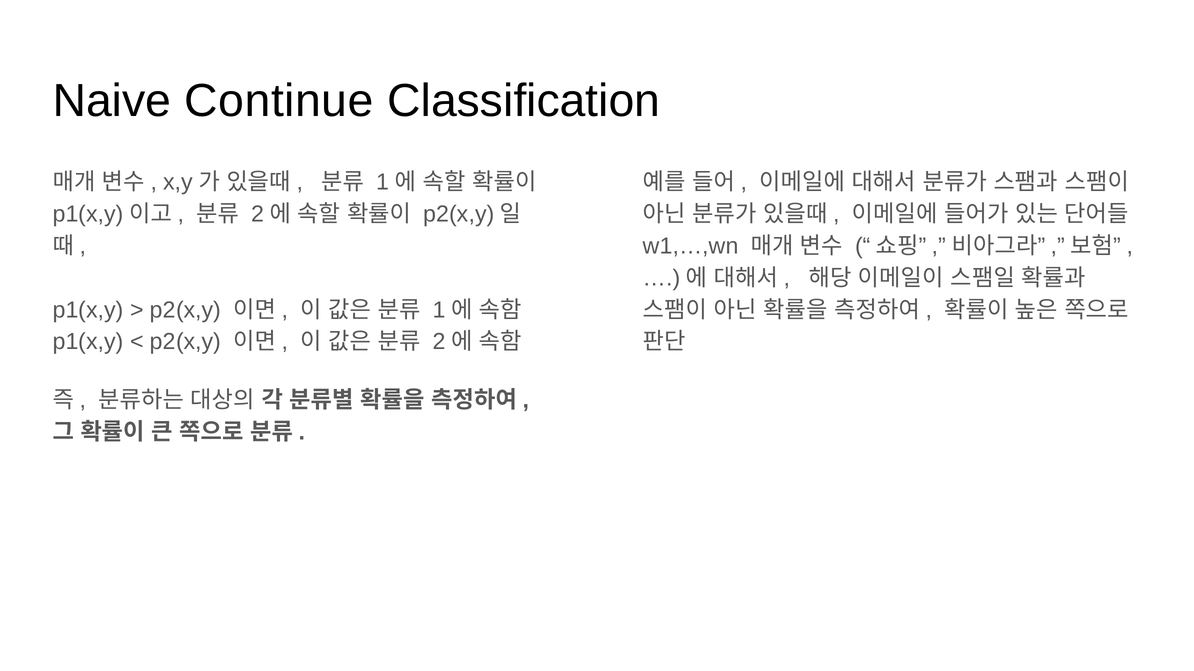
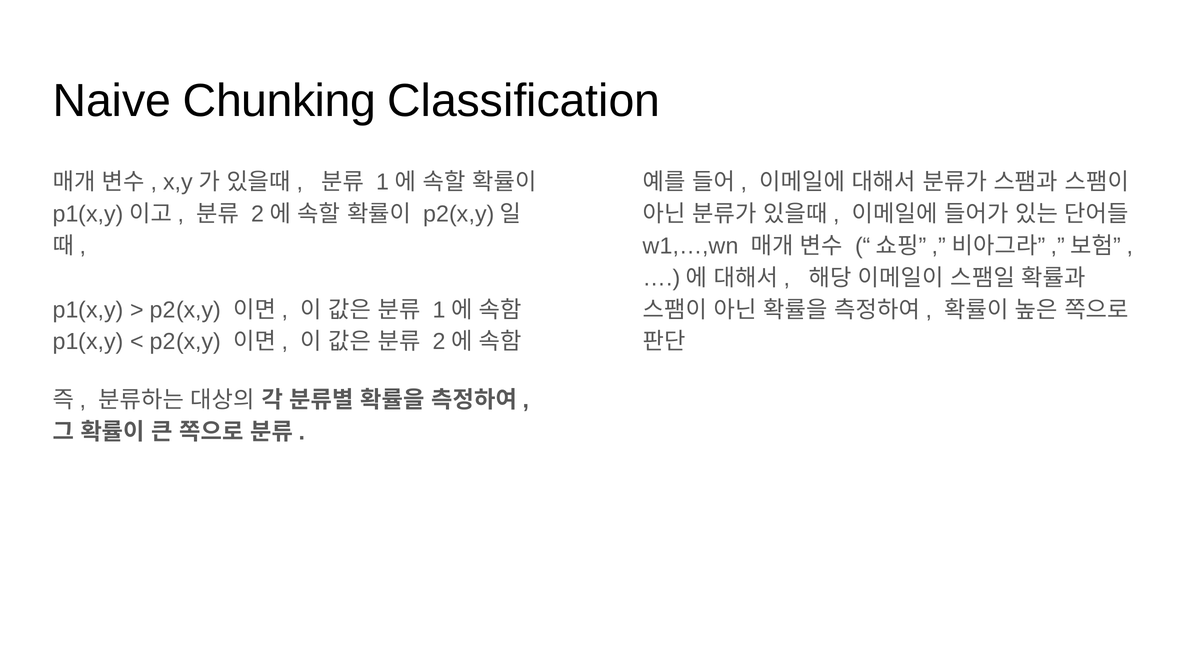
Continue: Continue -> Chunking (279, 101)
